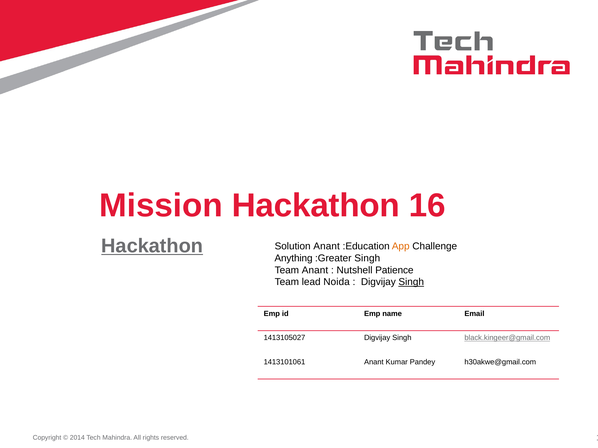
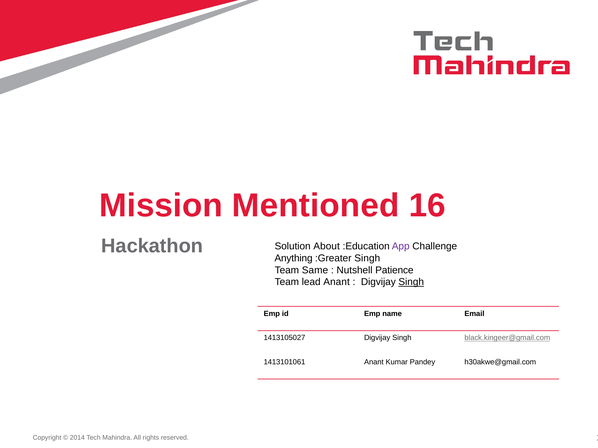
Mission Hackathon: Hackathon -> Mentioned (316, 206)
Hackathon underline: present -> none (152, 246)
Solution Anant: Anant -> About (327, 246)
App colour: orange -> purple (401, 246)
Team Anant: Anant -> Same (315, 270)
lead Noida: Noida -> Anant (337, 282)
